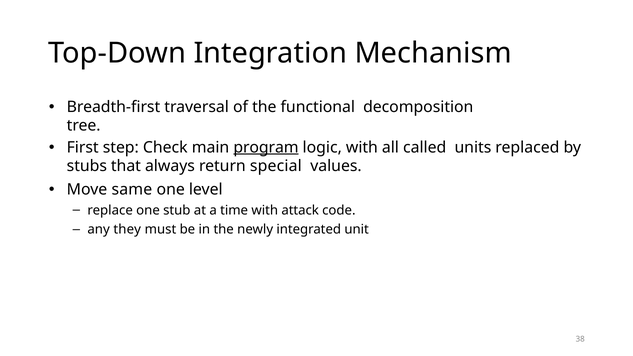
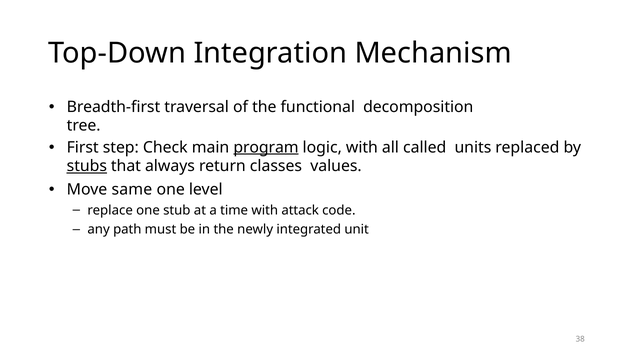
stubs underline: none -> present (87, 166)
special: special -> classes (276, 166)
they: they -> path (127, 230)
